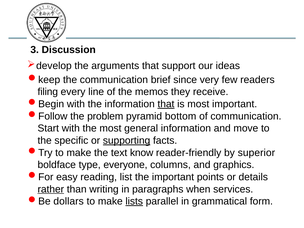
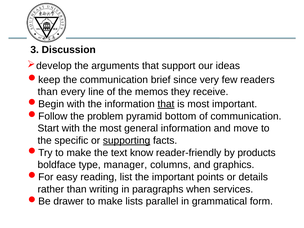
filing: filing -> than (48, 92)
superior: superior -> products (257, 153)
everyone: everyone -> manager (125, 165)
rather underline: present -> none (51, 189)
dollars: dollars -> drawer (69, 201)
lists underline: present -> none (134, 201)
